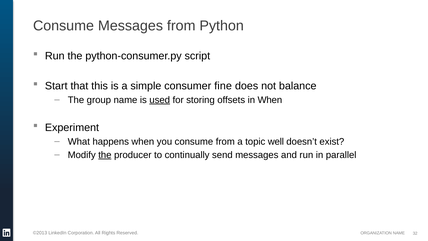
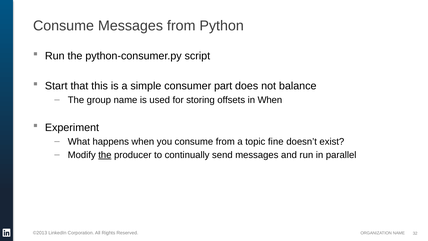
fine: fine -> part (223, 86)
used underline: present -> none (160, 100)
well: well -> fine (276, 142)
